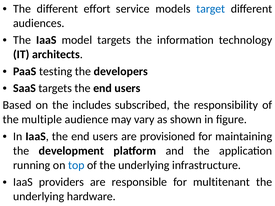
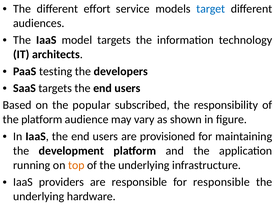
includes: includes -> popular (92, 105)
the multiple: multiple -> platform (42, 120)
top colour: blue -> orange (76, 165)
for multitenant: multitenant -> responsible (221, 182)
